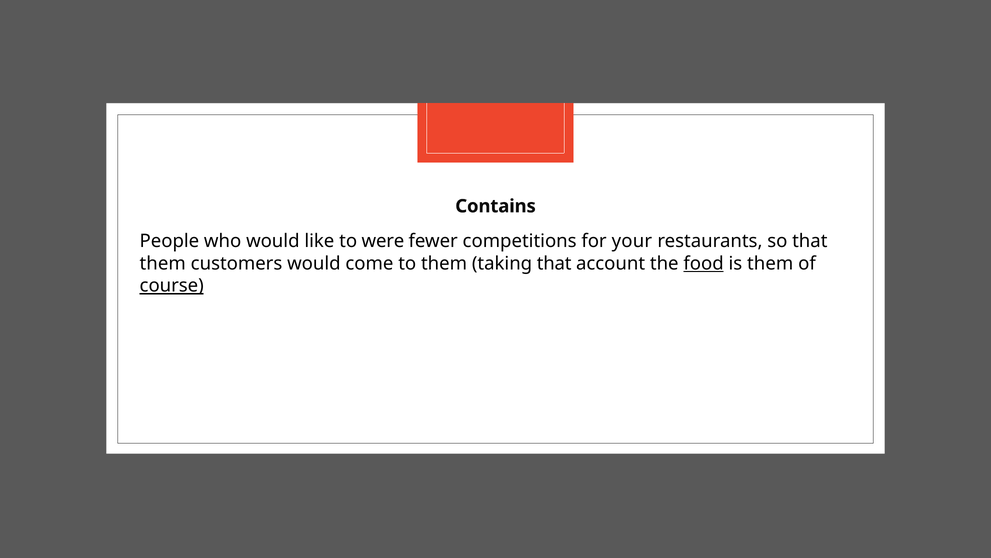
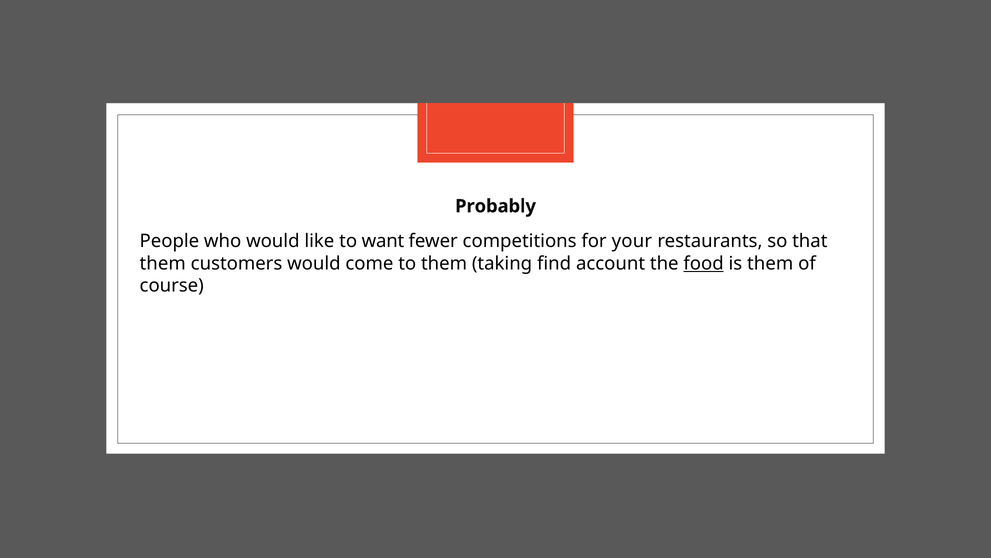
Contains: Contains -> Probably (496, 206)
were: were -> want (383, 241)
taking that: that -> find (554, 263)
course underline: present -> none (172, 285)
